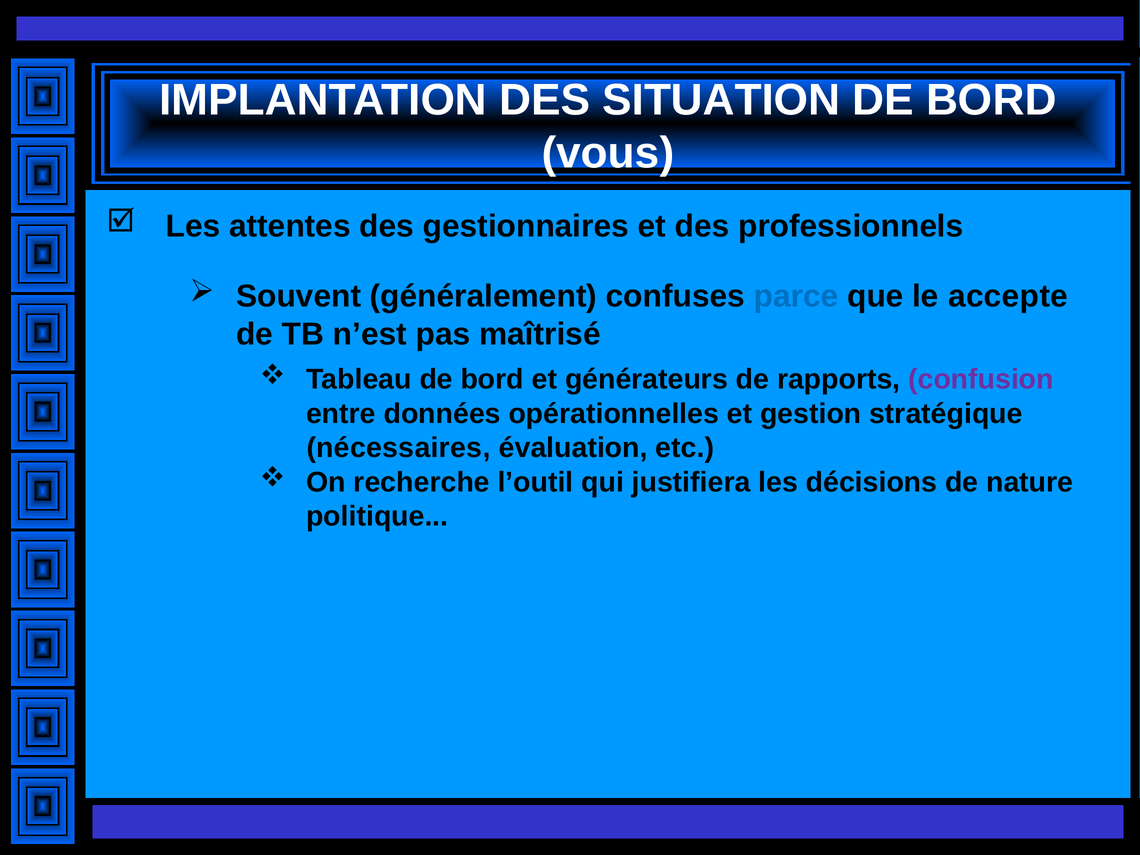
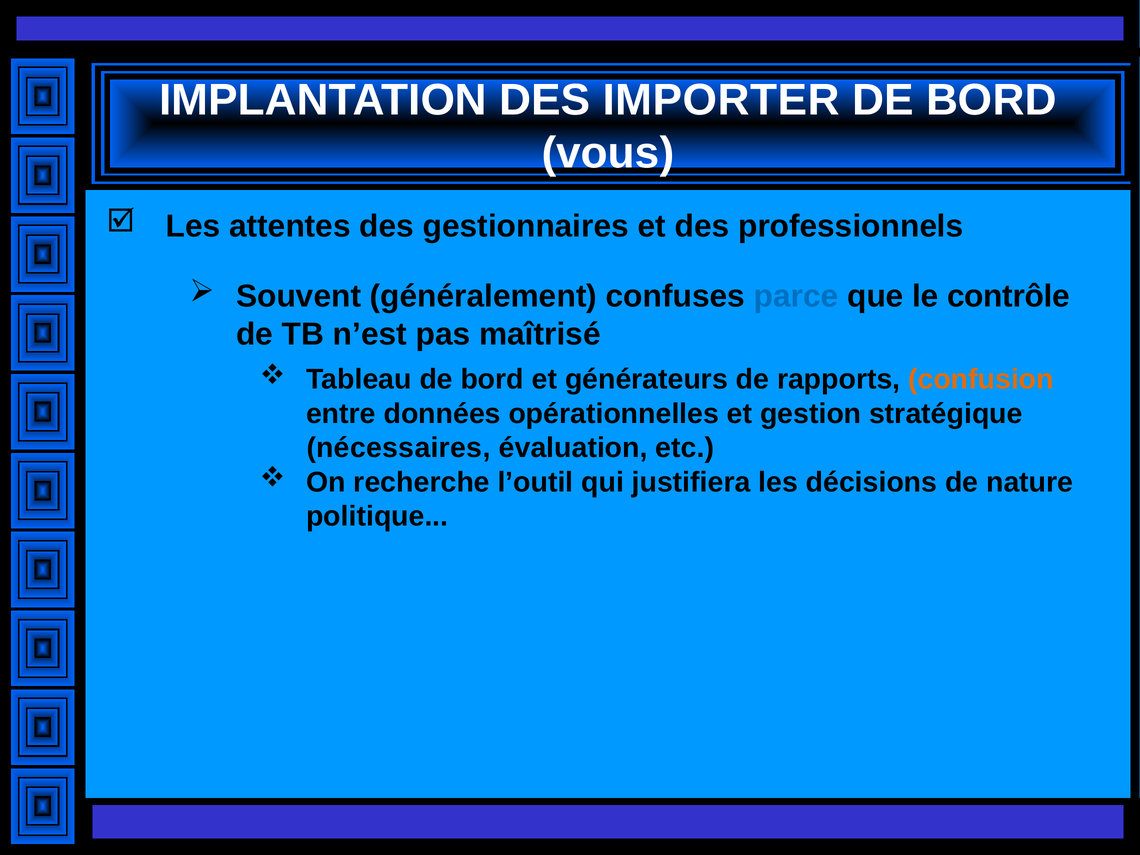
SITUATION: SITUATION -> IMPORTER (721, 100)
accepte: accepte -> contrôle (1008, 296)
confusion colour: purple -> orange (981, 380)
